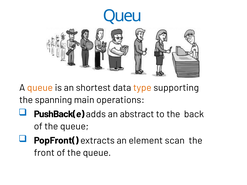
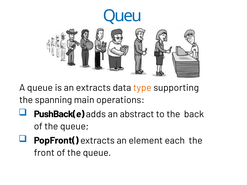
queue colour: orange -> black (40, 88)
an shortest: shortest -> extracts (93, 88)
scan: scan -> each (175, 141)
